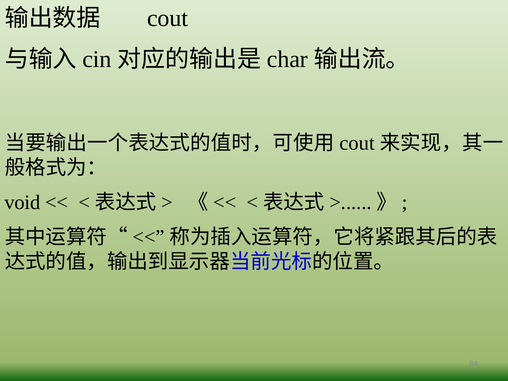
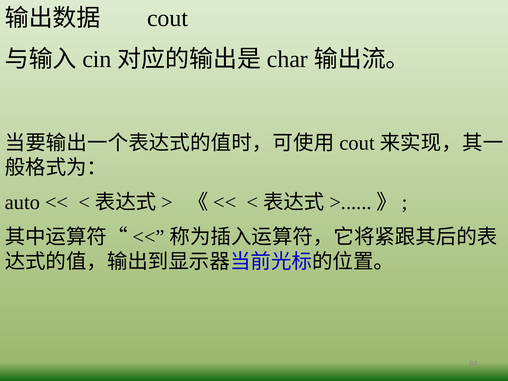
void: void -> auto (22, 202)
